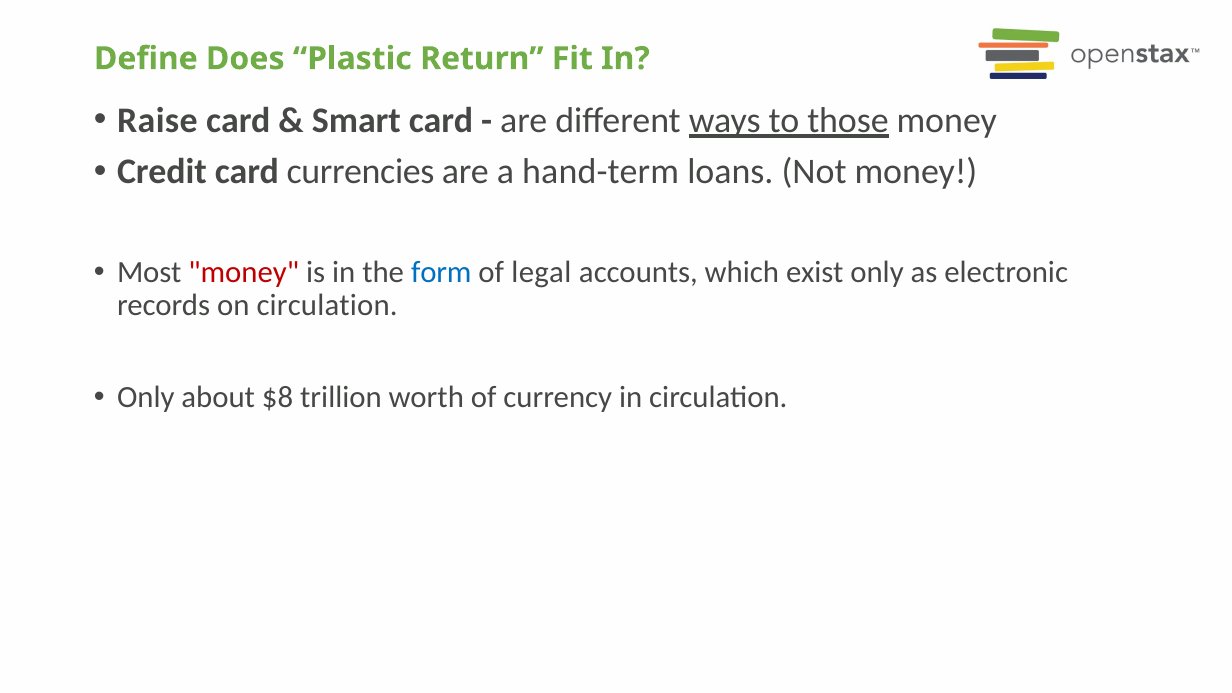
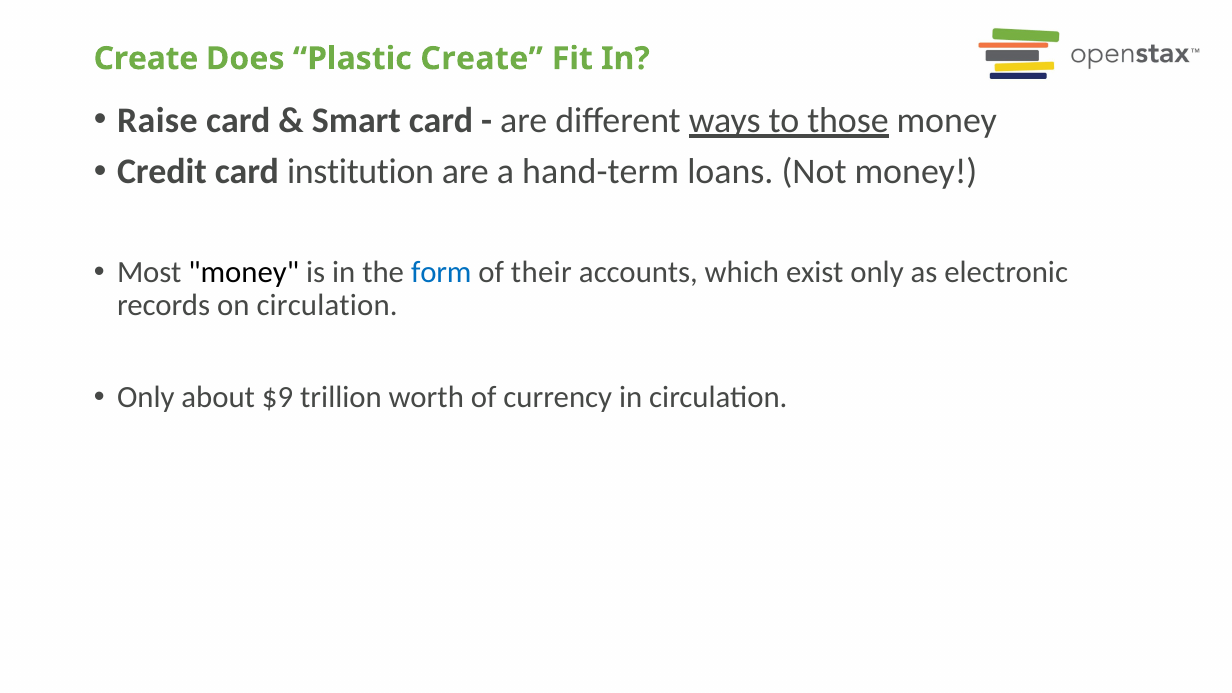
Define: Define -> Create (146, 59)
Plastic Return: Return -> Create (482, 59)
currencies: currencies -> institution (361, 172)
money colour: red -> black (244, 272)
legal: legal -> their (541, 272)
$8: $8 -> $9 (278, 398)
